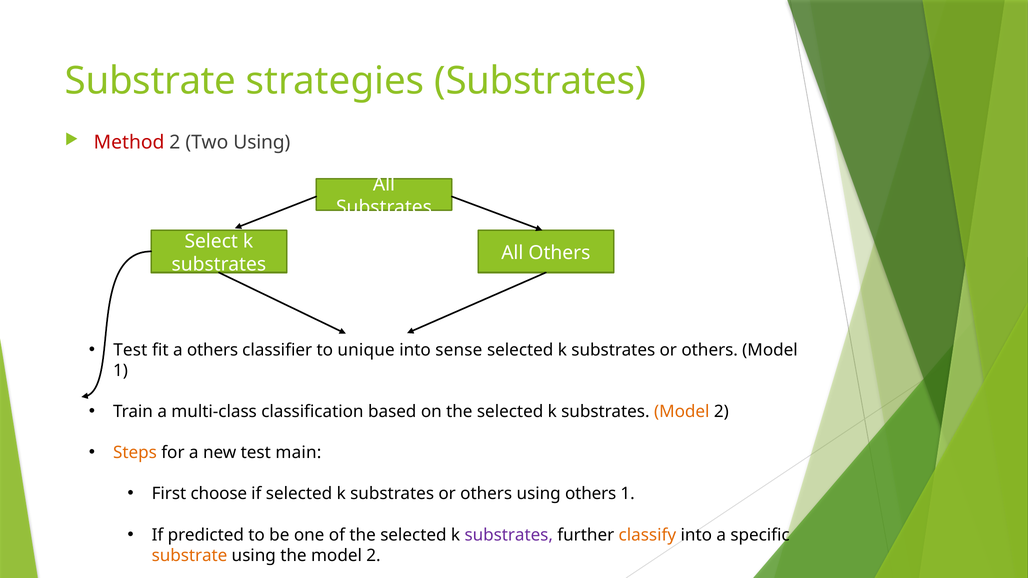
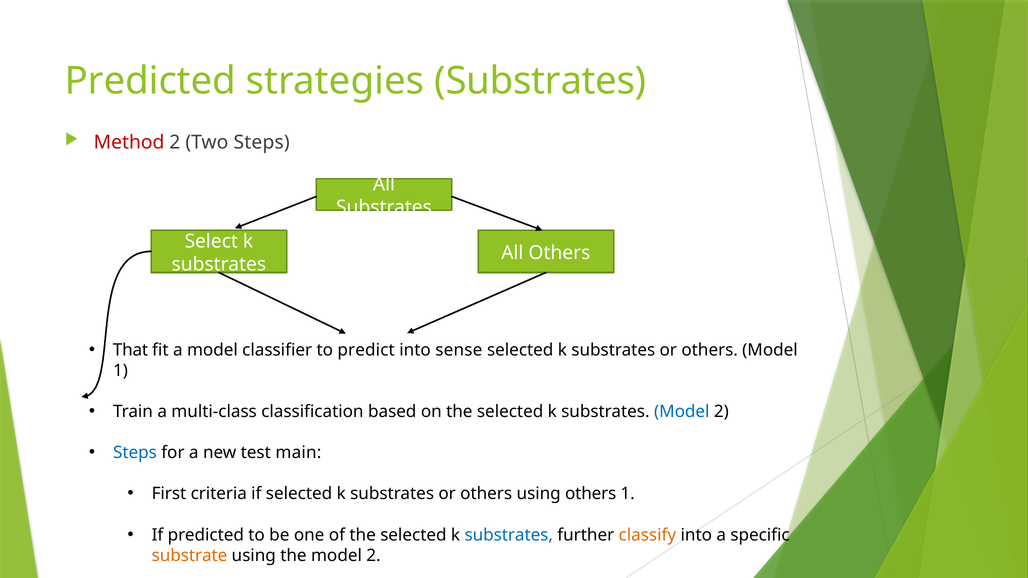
Substrate: Substrate -> Predicted (150, 81)
Two Using: Using -> Steps (262, 142)
Test: Test -> That (130, 350)
a others: others -> model (212, 350)
unique: unique -> predict (366, 350)
Model colour: orange -> blue (682, 412)
Steps colour: orange -> blue (135, 453)
choose: choose -> criteria (219, 494)
substrates colour: purple -> blue (509, 535)
